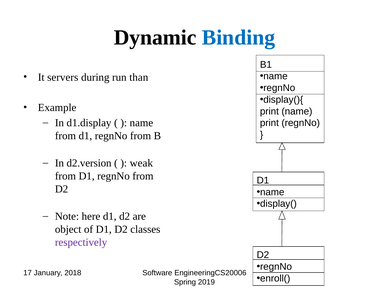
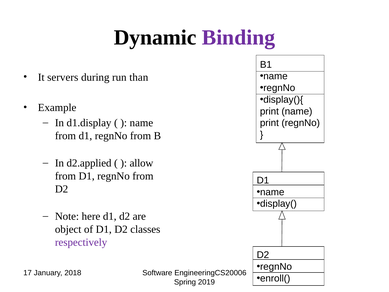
Binding colour: blue -> purple (238, 37)
d2.version: d2.version -> d2.applied (89, 163)
weak: weak -> allow (141, 163)
